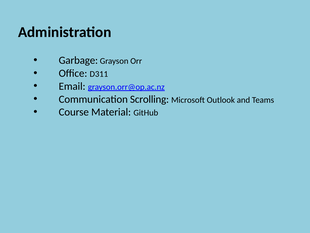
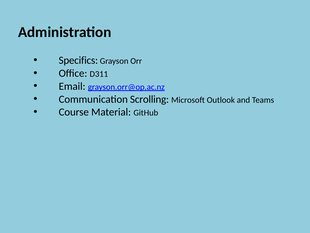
Garbage: Garbage -> Specifics (78, 60)
